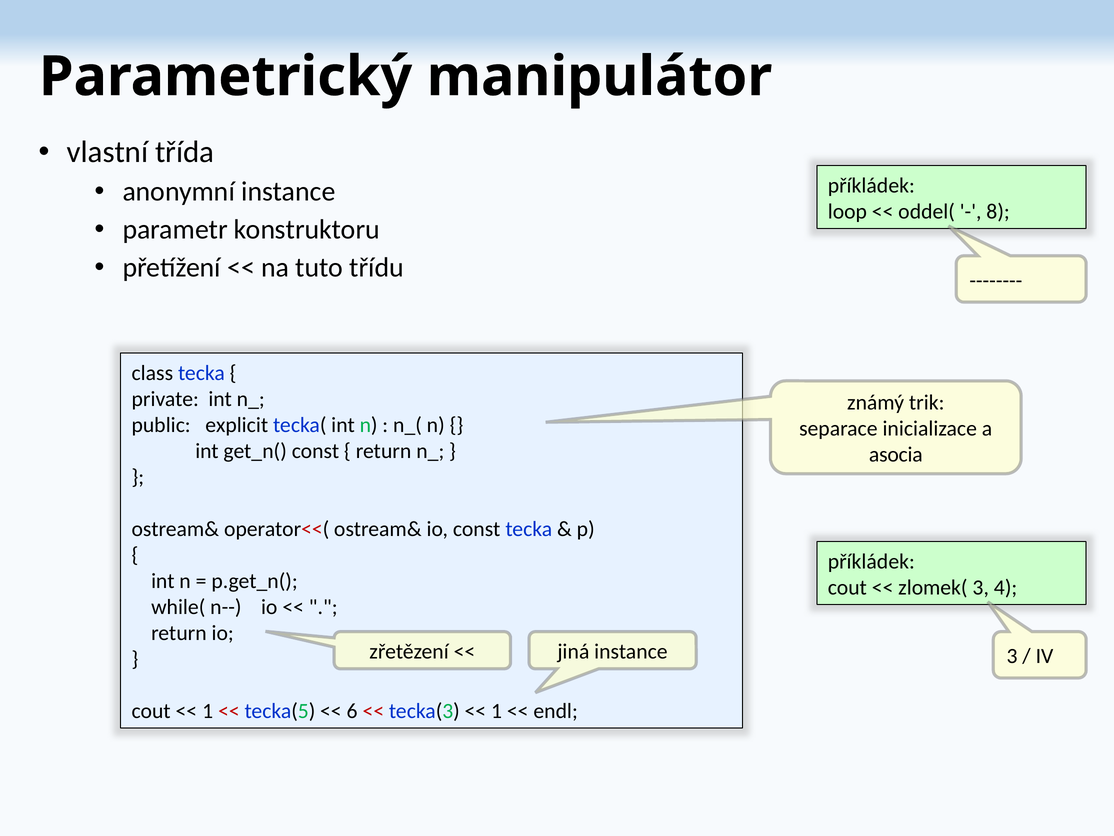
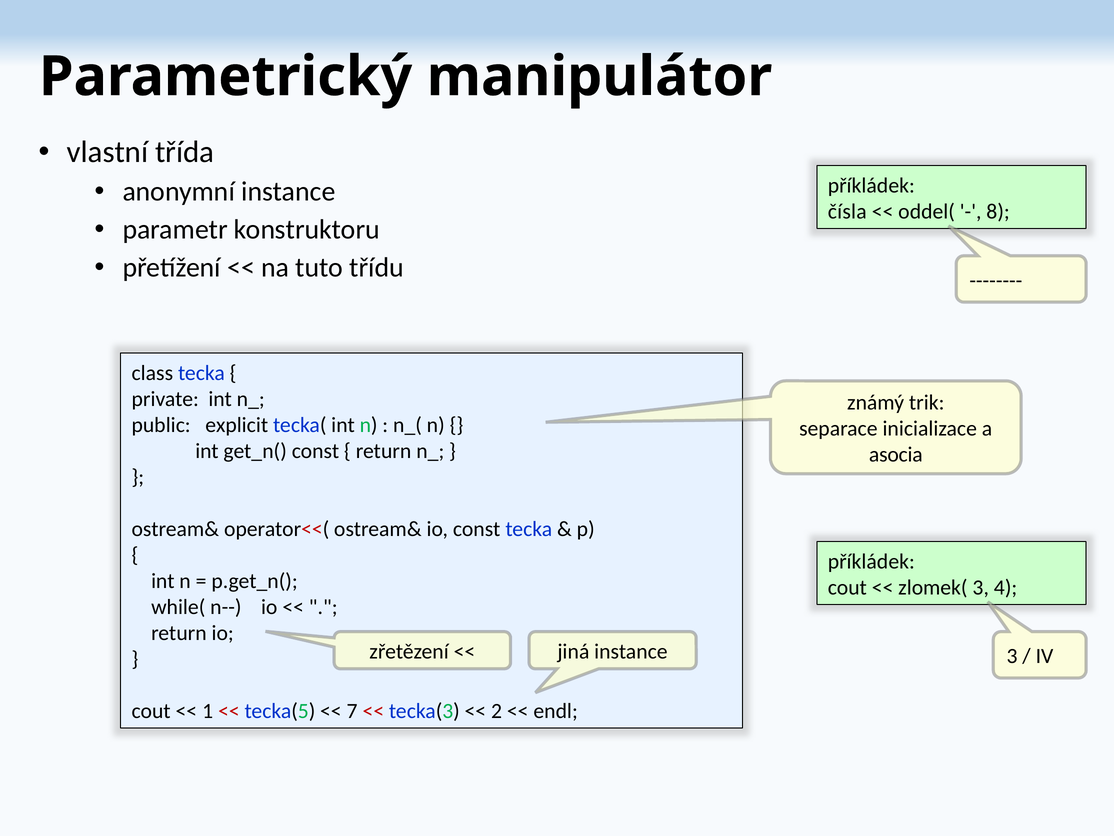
loop: loop -> čísla (847, 212)
6: 6 -> 7 (352, 711)
1: 1 -> 2 (497, 711)
